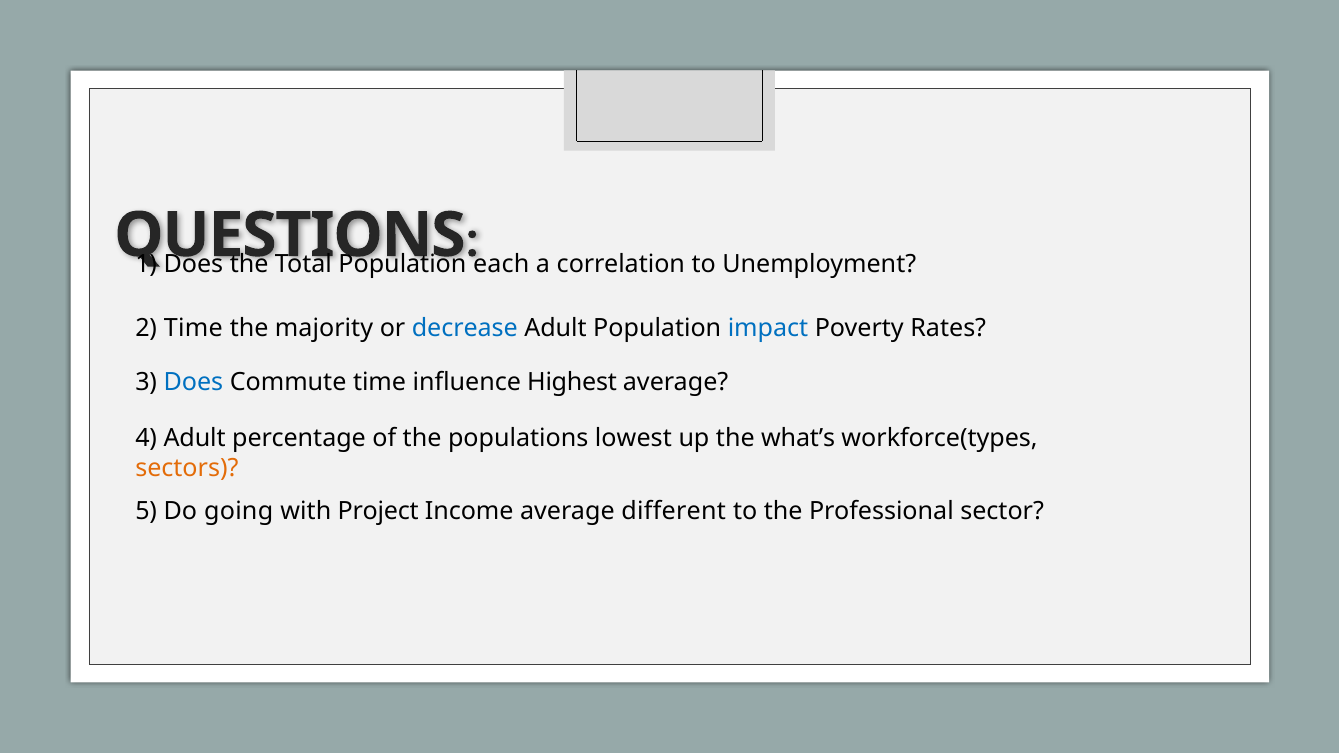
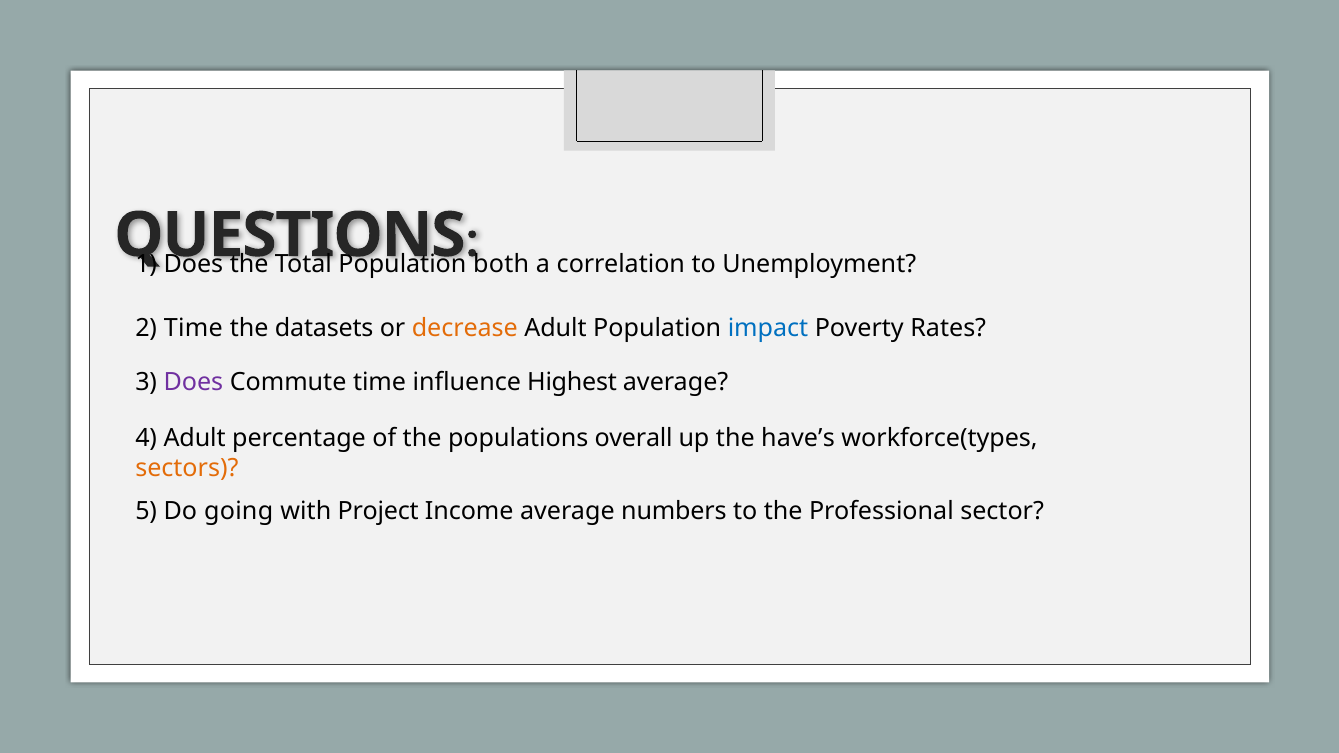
each: each -> both (501, 264)
majority: majority -> datasets (324, 328)
decrease colour: blue -> orange (465, 328)
Does colour: blue -> purple (193, 383)
lowest: lowest -> overall (634, 438)
what’s: what’s -> have’s (798, 438)
different: different -> numbers (674, 512)
